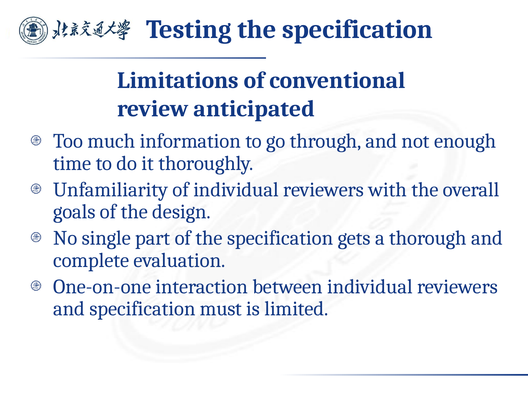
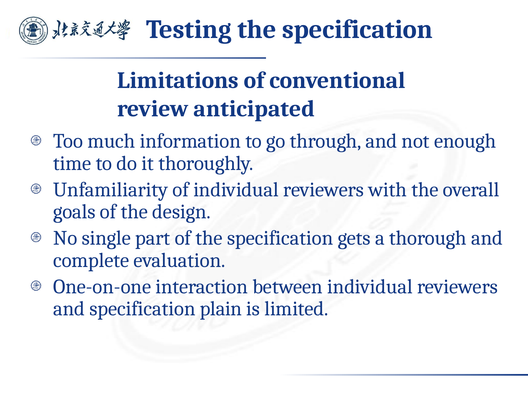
must: must -> plain (221, 309)
